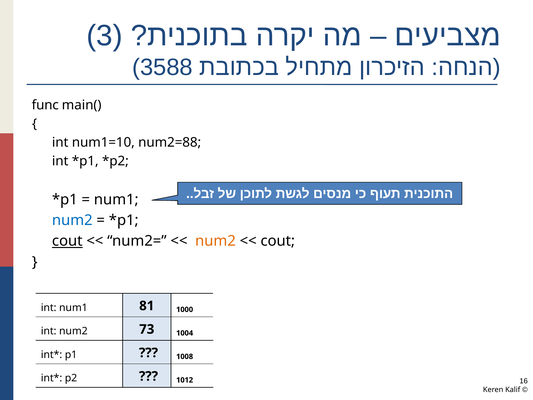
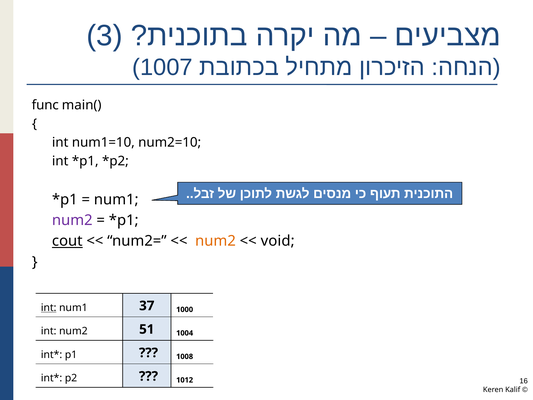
3588: 3588 -> 1007 (166, 67)
num2=88: num2=88 -> num2=10 (170, 142)
num2 colour: blue -> purple (72, 220)
cout: cout -> void (278, 241)
int underline: none -> present (49, 308)
81: 81 -> 37 (147, 306)
73: 73 -> 51 (147, 329)
